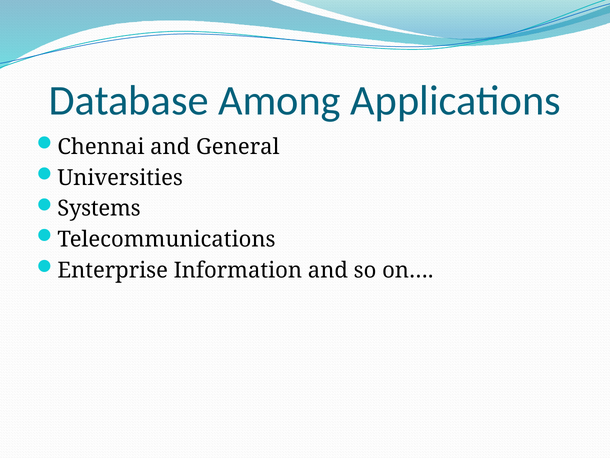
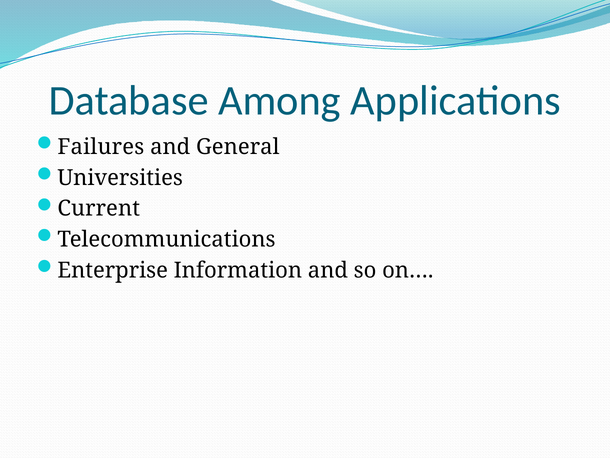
Chennai: Chennai -> Failures (101, 147)
Systems: Systems -> Current (99, 208)
